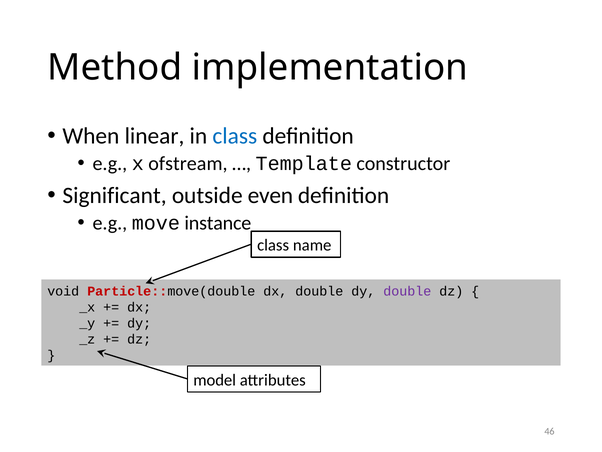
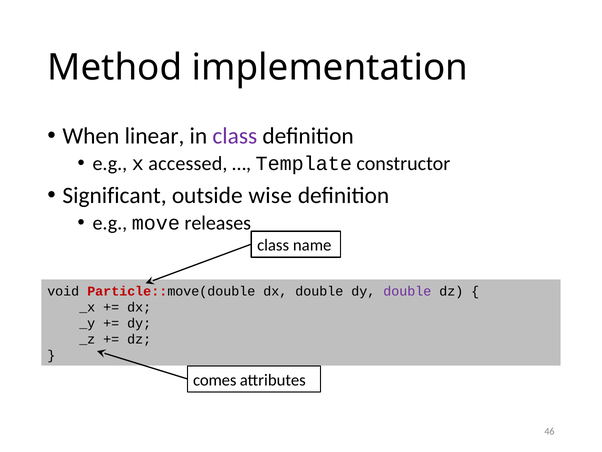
class colour: blue -> purple (235, 136)
ofstream: ofstream -> accessed (188, 163)
even: even -> wise (270, 195)
instance: instance -> releases (218, 223)
model: model -> comes (215, 380)
